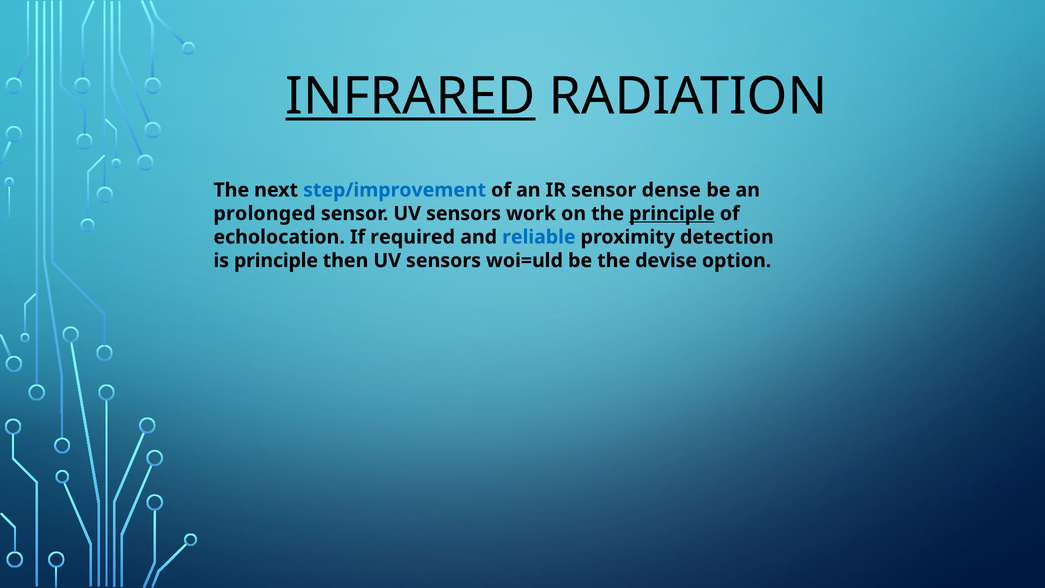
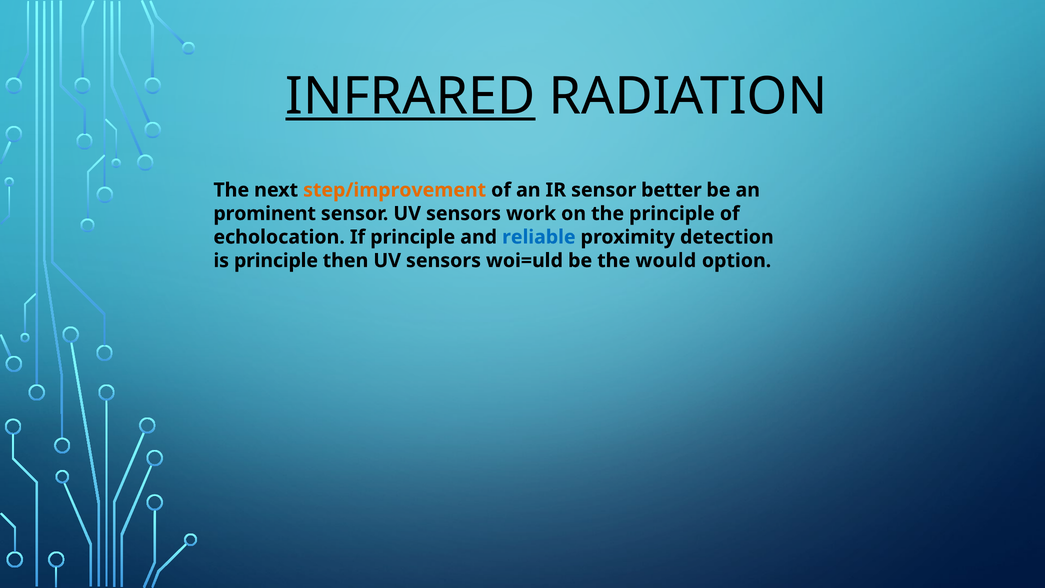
step/improvement colour: blue -> orange (395, 190)
dense: dense -> better (671, 190)
prolonged: prolonged -> prominent (265, 214)
principle underline: present -> none (672, 214)
If required: required -> principle (413, 237)
devise: devise -> would (666, 261)
